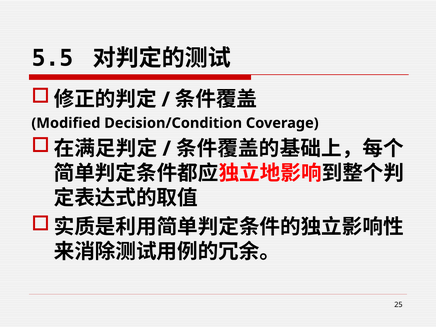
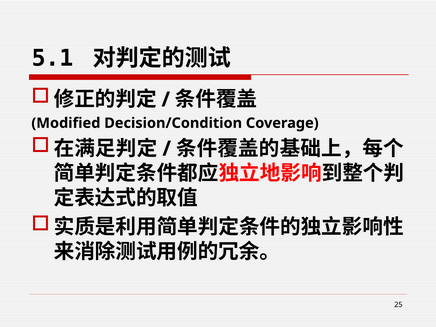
5.5: 5.5 -> 5.1 (53, 58)
